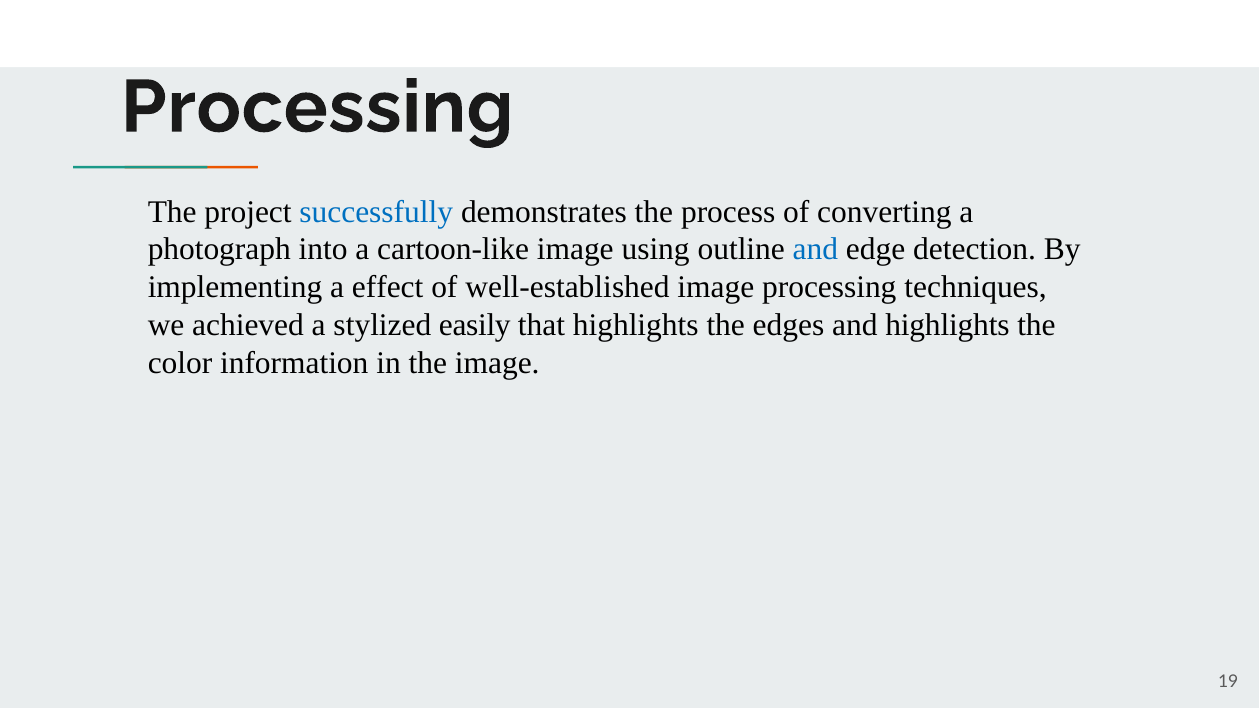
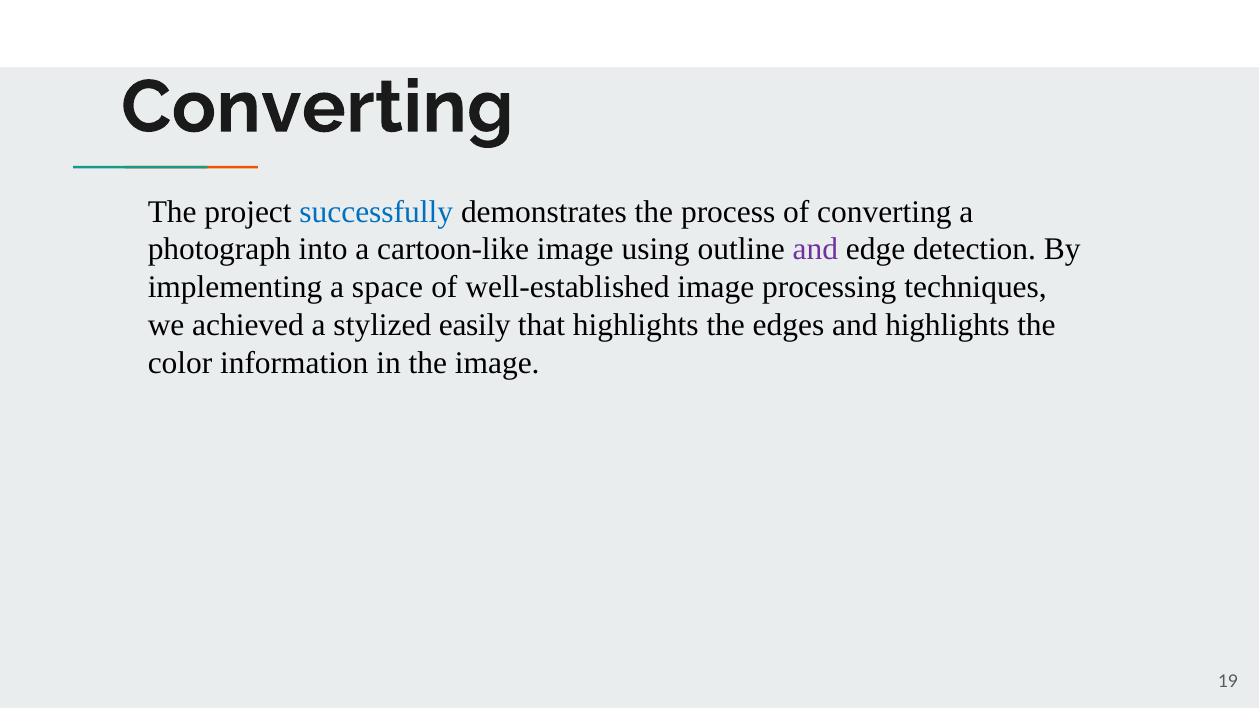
Processing: Processing -> Converting (317, 107)
and colour: blue -> purple (815, 250)
effect: effect -> space (387, 287)
